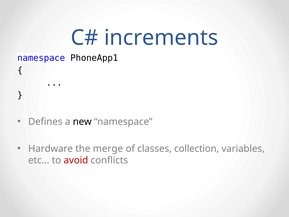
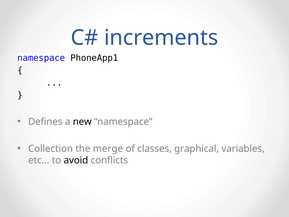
Hardware: Hardware -> Collection (51, 149)
collection: collection -> graphical (197, 149)
avoid colour: red -> black (76, 160)
